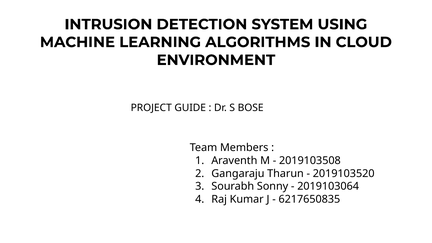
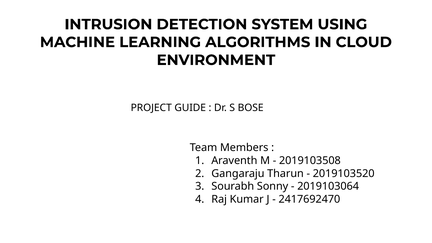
6217650835: 6217650835 -> 2417692470 (309, 199)
